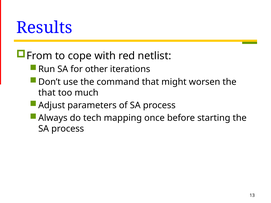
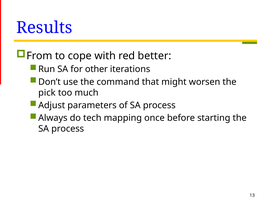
netlist: netlist -> better (154, 56)
that: that -> pick (47, 93)
